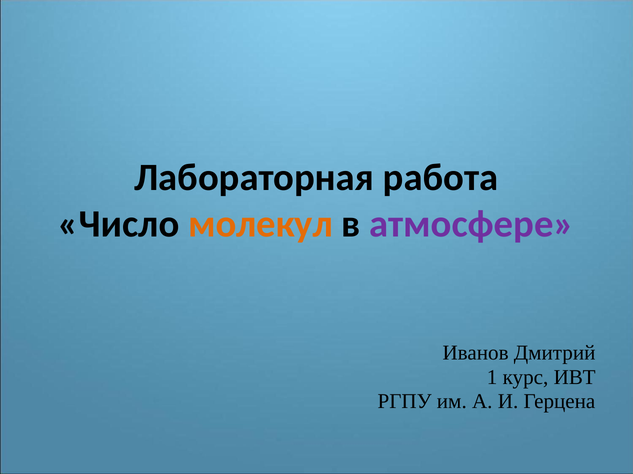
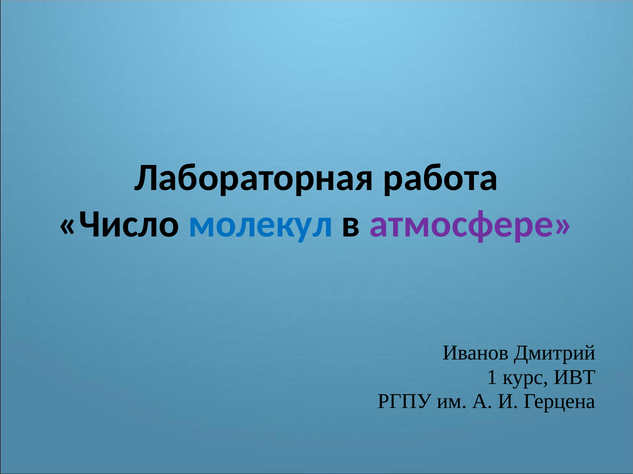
молекул colour: orange -> blue (261, 224)
